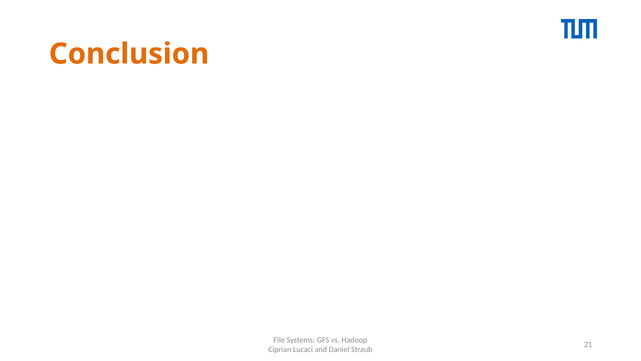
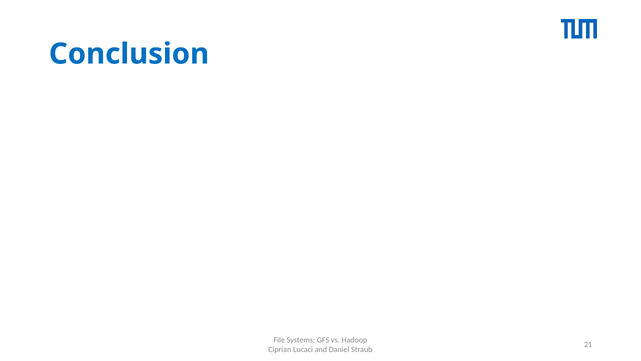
Conclusion colour: orange -> blue (129, 54)
